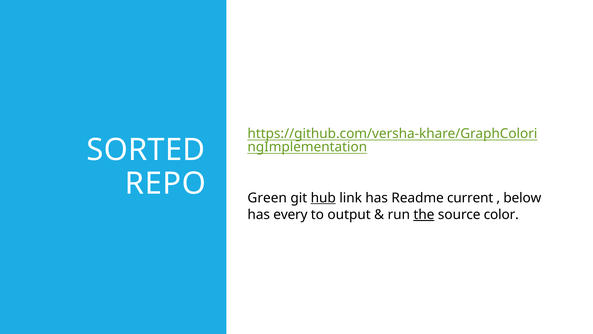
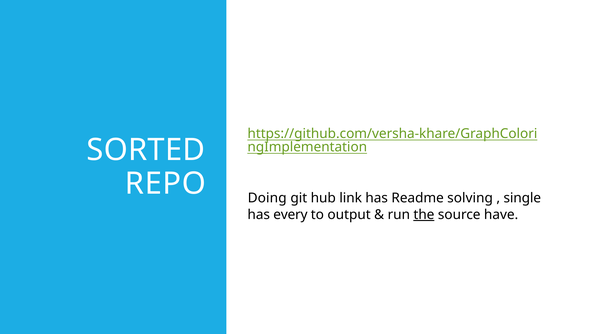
Green: Green -> Doing (267, 198)
hub underline: present -> none (323, 198)
current: current -> solving (470, 198)
below: below -> single (522, 198)
color: color -> have (501, 214)
